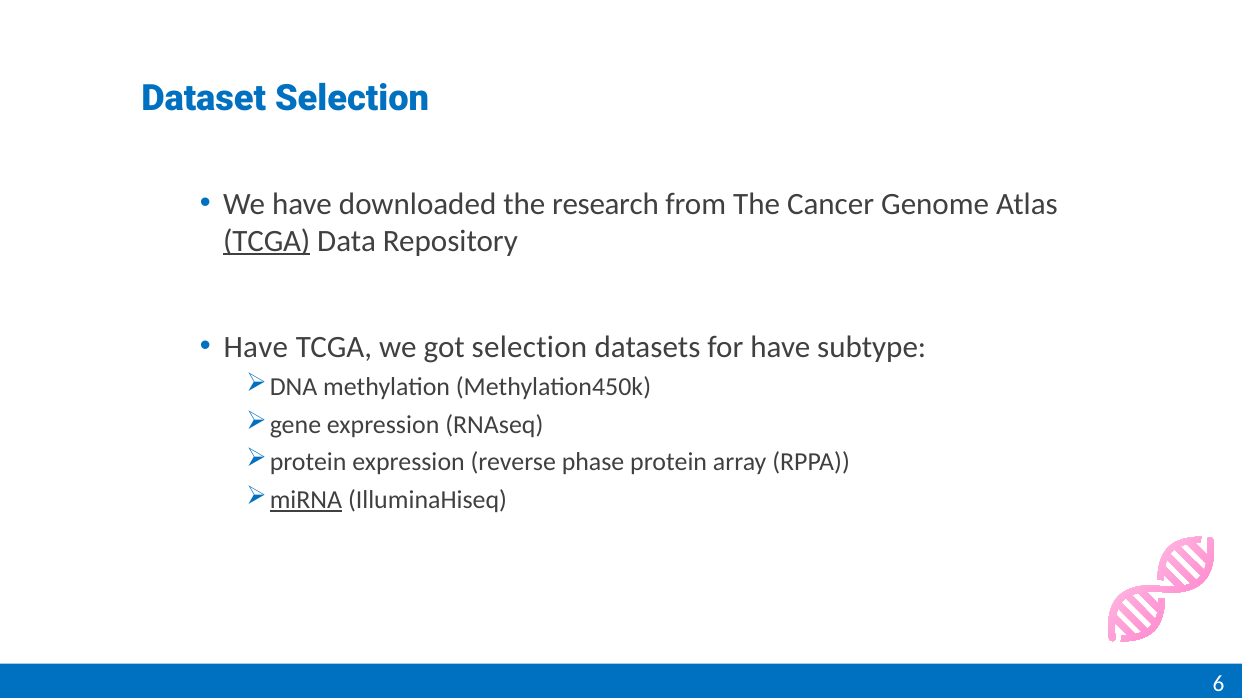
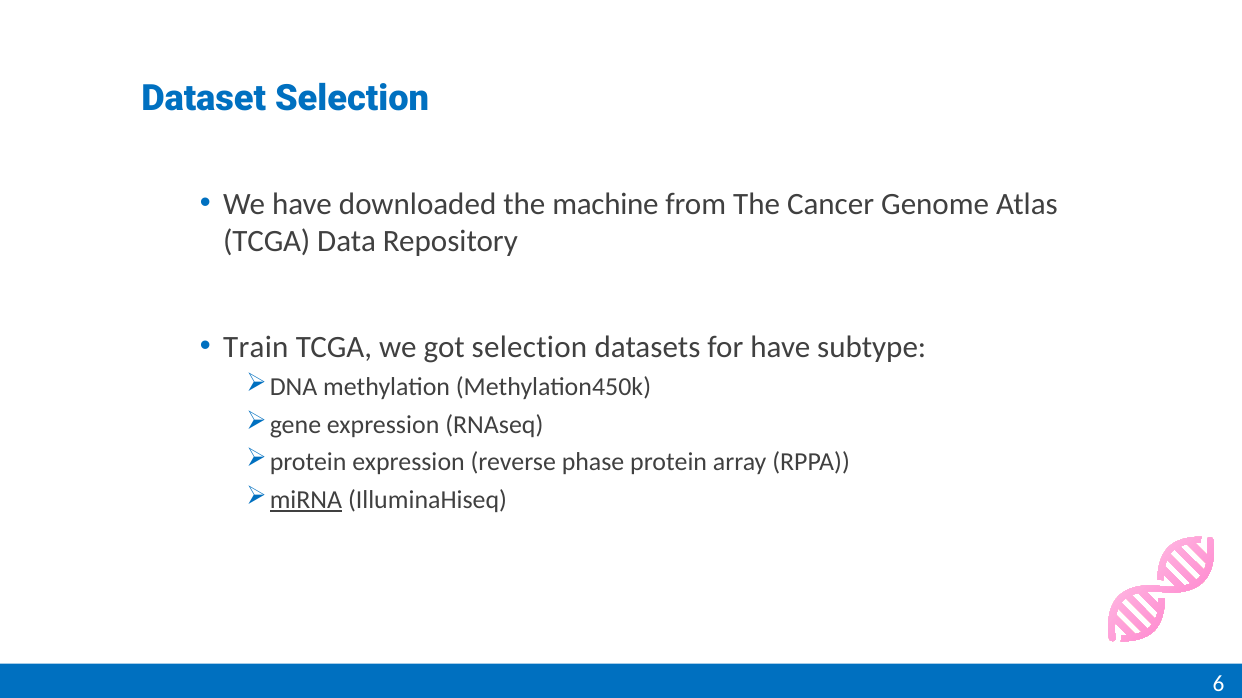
research: research -> machine (605, 204)
TCGA underline: present -> none (267, 241)
Have: Have -> Train (256, 347)
